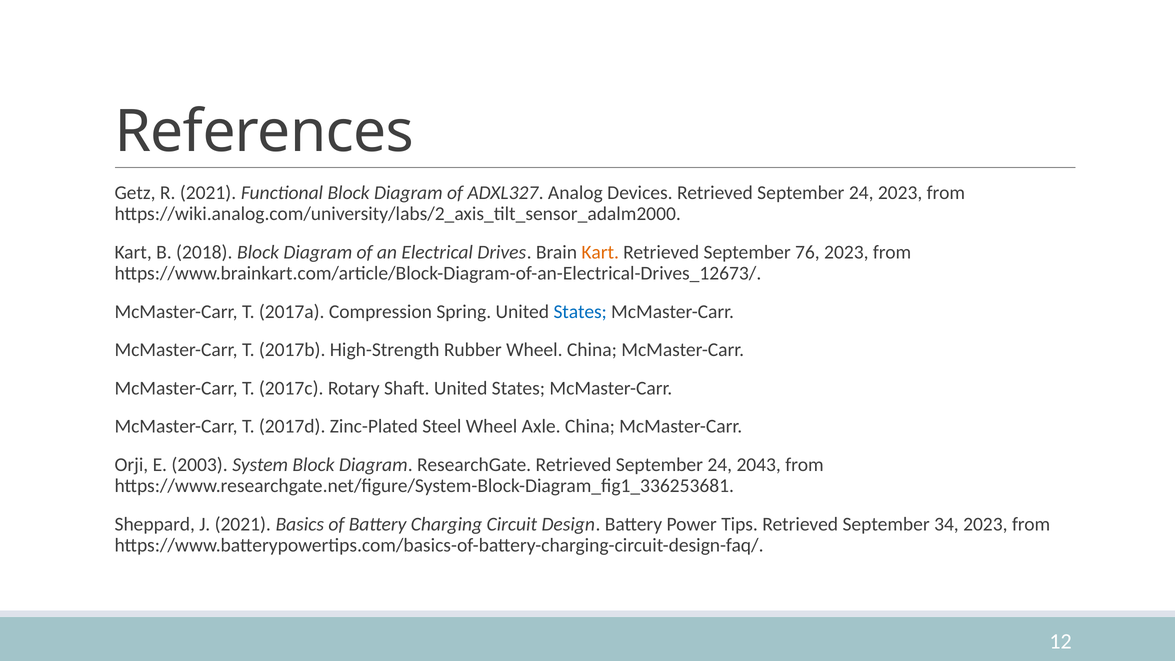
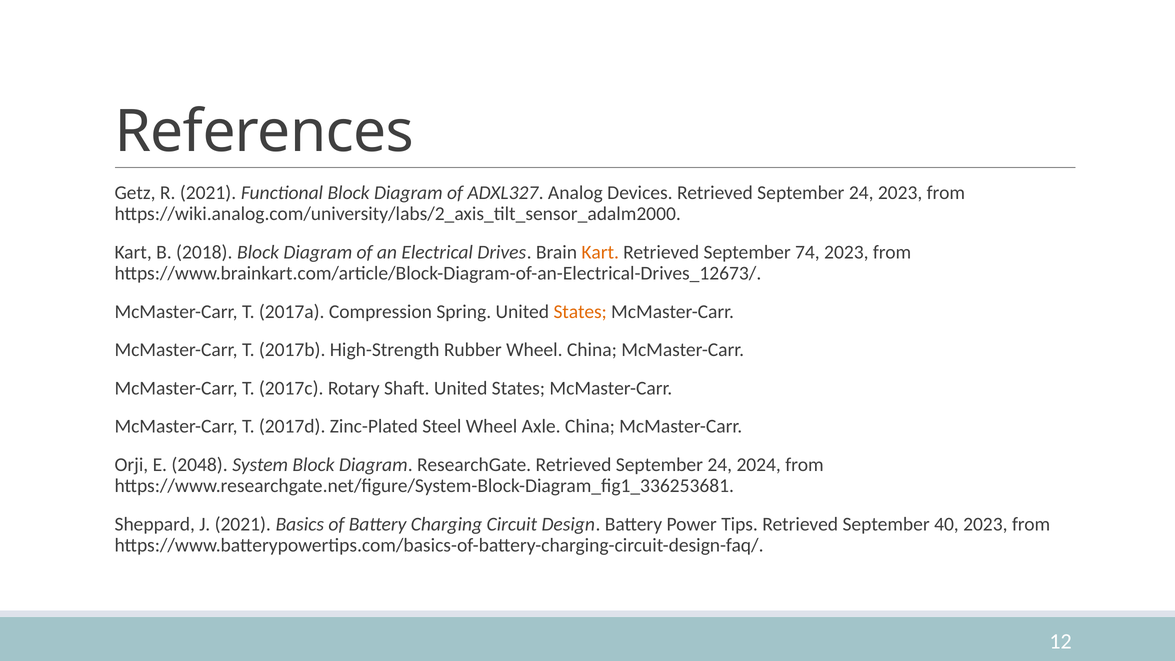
76: 76 -> 74 (807, 252)
States colour: blue -> orange (580, 312)
2003: 2003 -> 2048 (200, 465)
2043: 2043 -> 2024 (759, 465)
34: 34 -> 40 (946, 524)
